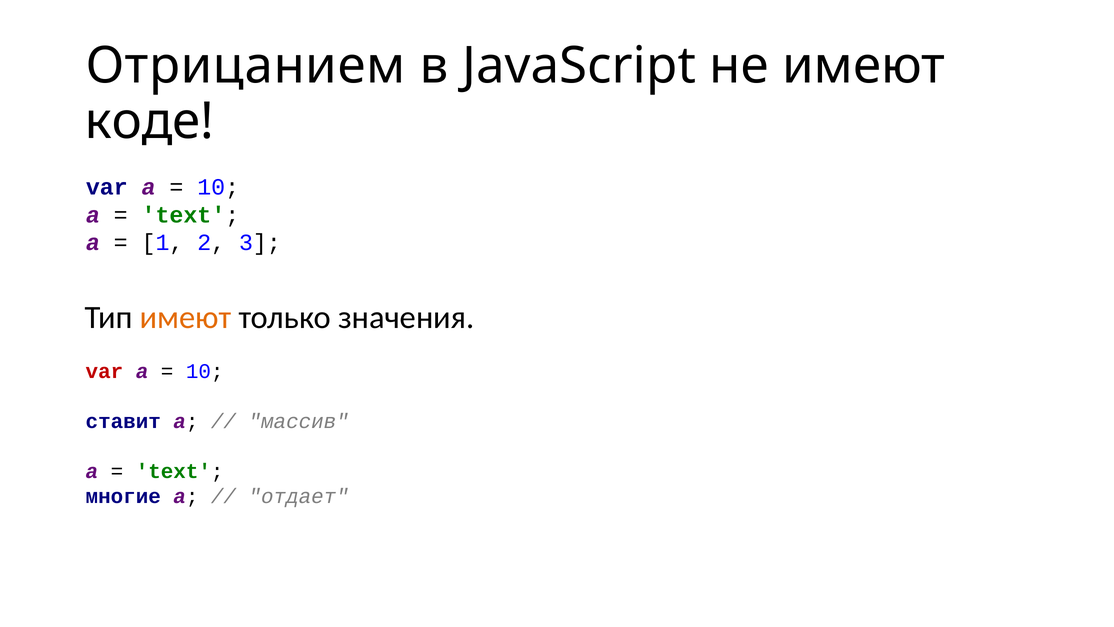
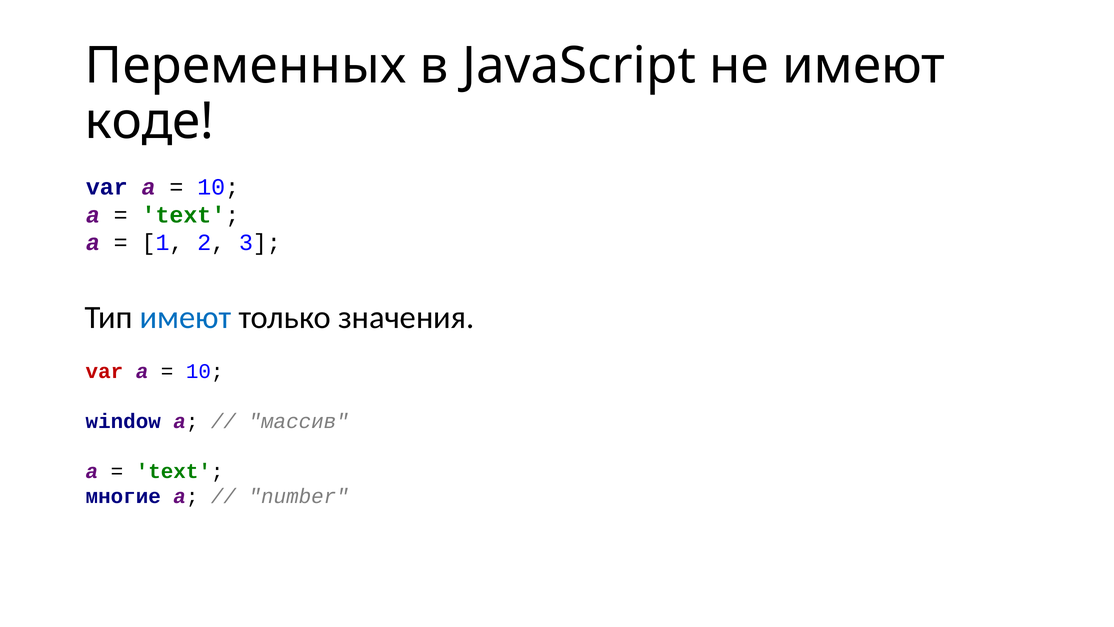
Отрицанием: Отрицанием -> Переменных (246, 66)
имеют colour: orange -> blue (186, 317)
ставит: ставит -> window (123, 421)
отдает: отдает -> number (299, 496)
